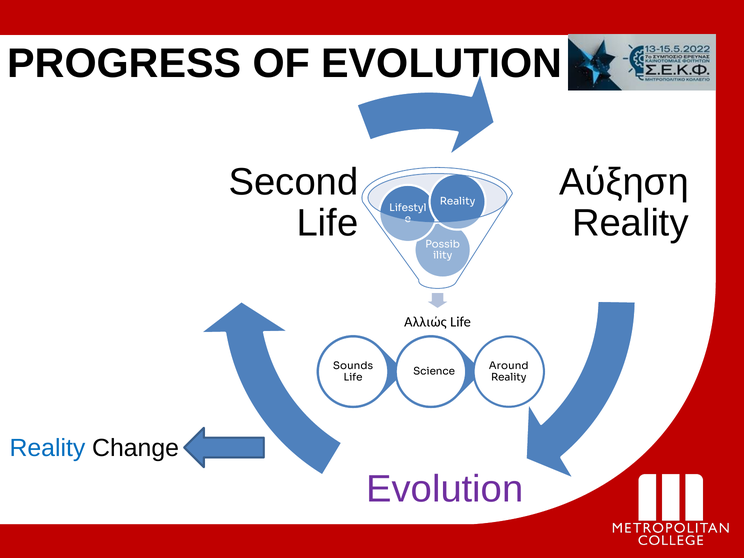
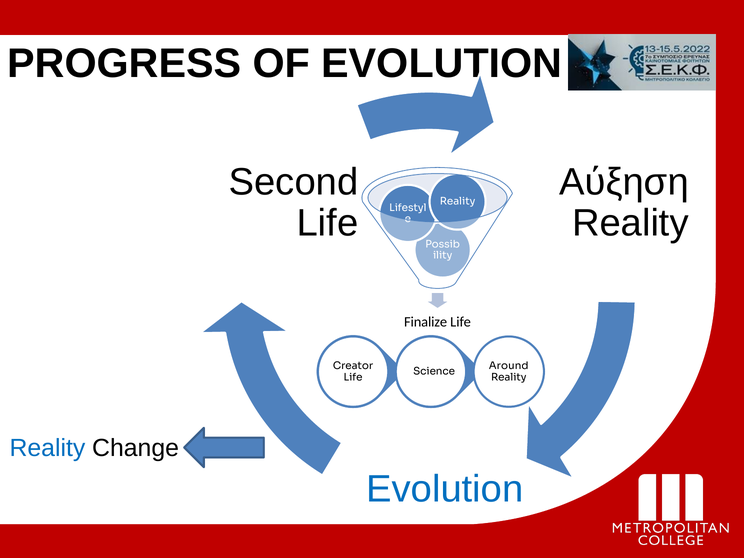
Αλλιώς: Αλλιώς -> Finalize (426, 322)
Sounds: Sounds -> Creator (353, 366)
Evolution colour: purple -> blue (445, 489)
